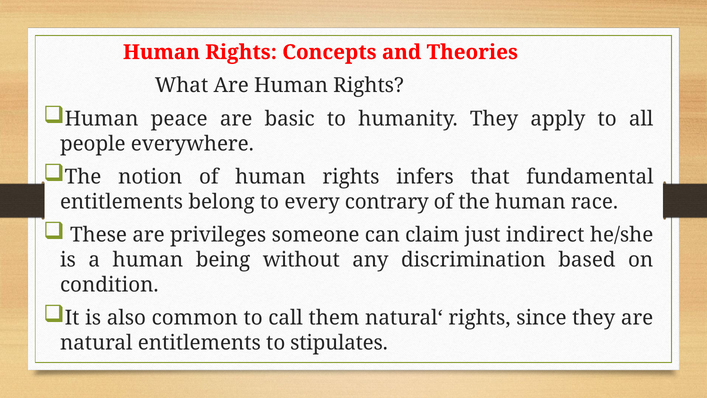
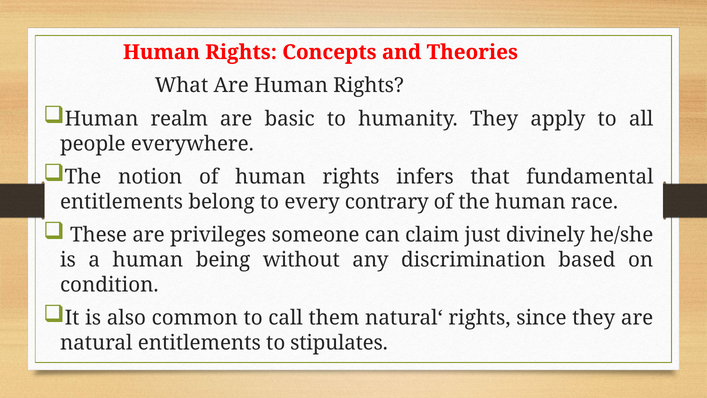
peace: peace -> realm (179, 119)
indirect: indirect -> divinely (545, 235)
